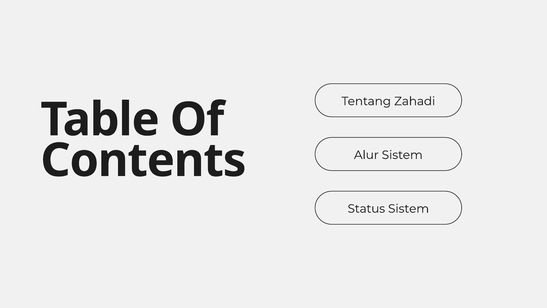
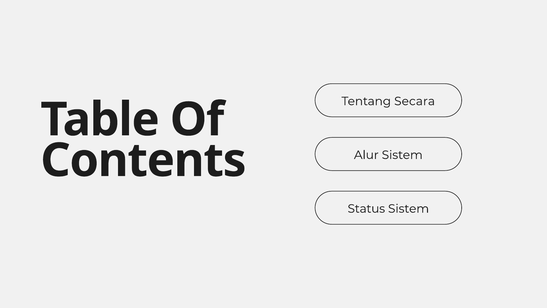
Zahadi: Zahadi -> Secara (415, 101)
